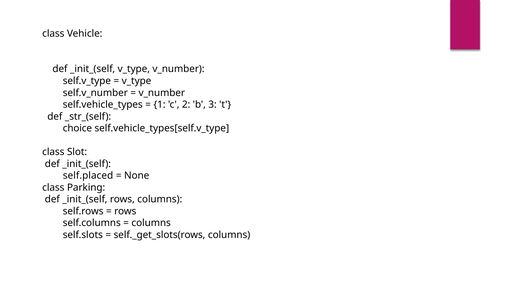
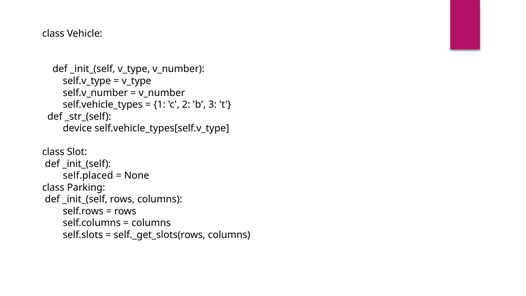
choice: choice -> device (77, 128)
